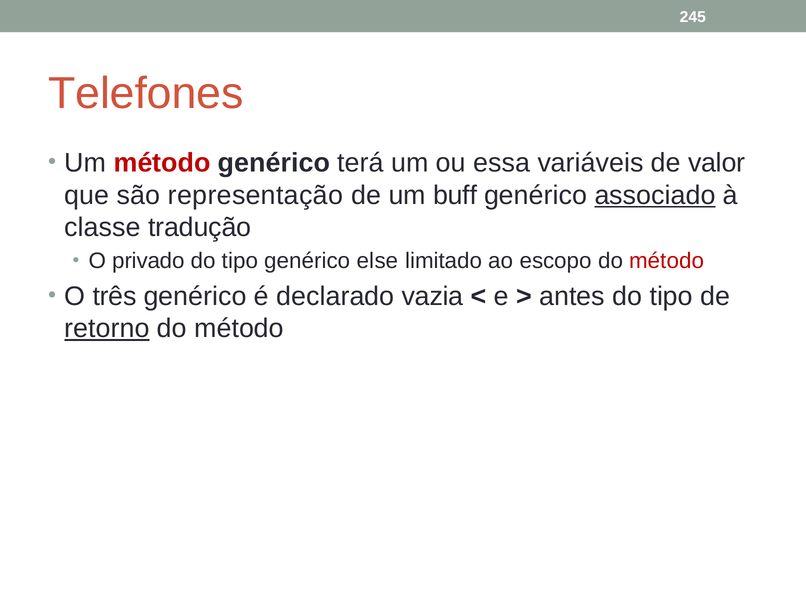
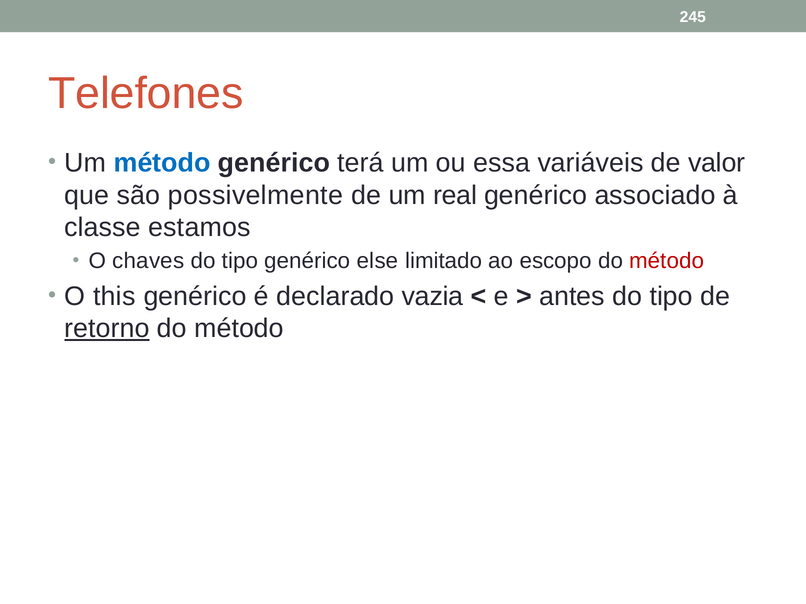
método colour: red -> blue (162, 163)
representação: representação -> possivelmente (255, 195)
buff: buff -> real (455, 195)
associado underline: present -> none (655, 195)
tradução: tradução -> estamos (199, 228)
privado: privado -> chaves (148, 261)
três: três -> this (114, 297)
